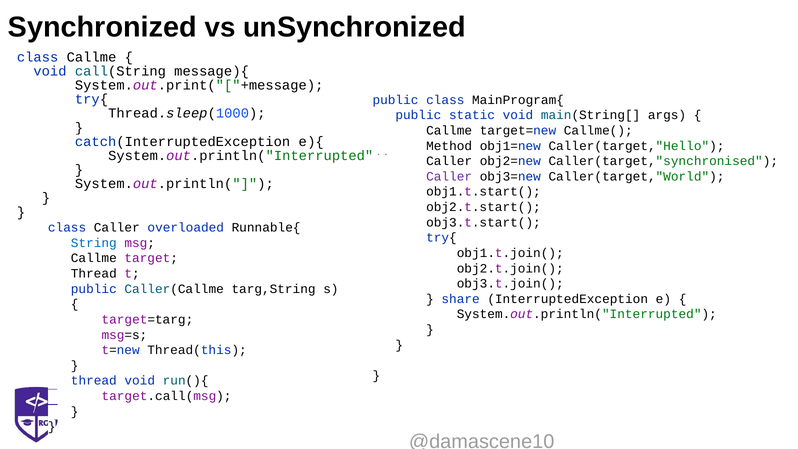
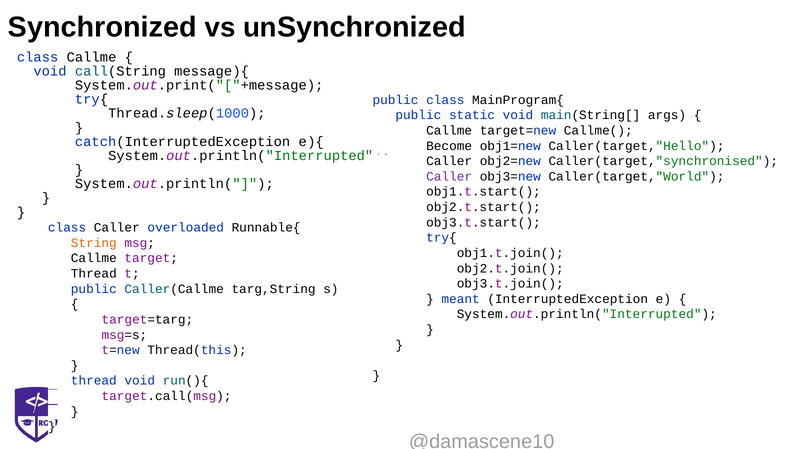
Method: Method -> Become (449, 146)
String colour: blue -> orange (94, 243)
share: share -> meant (461, 299)
